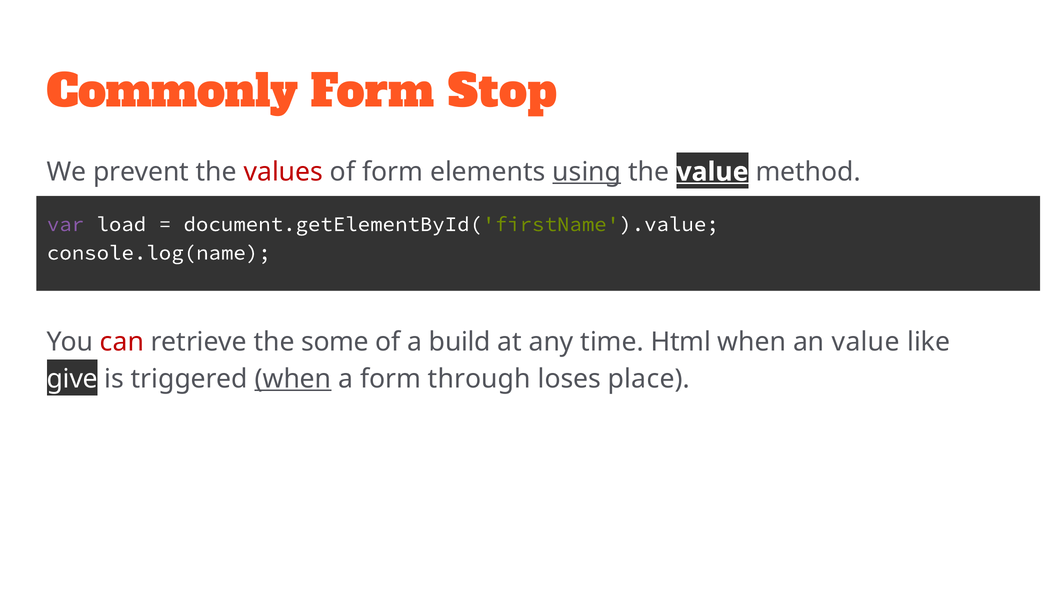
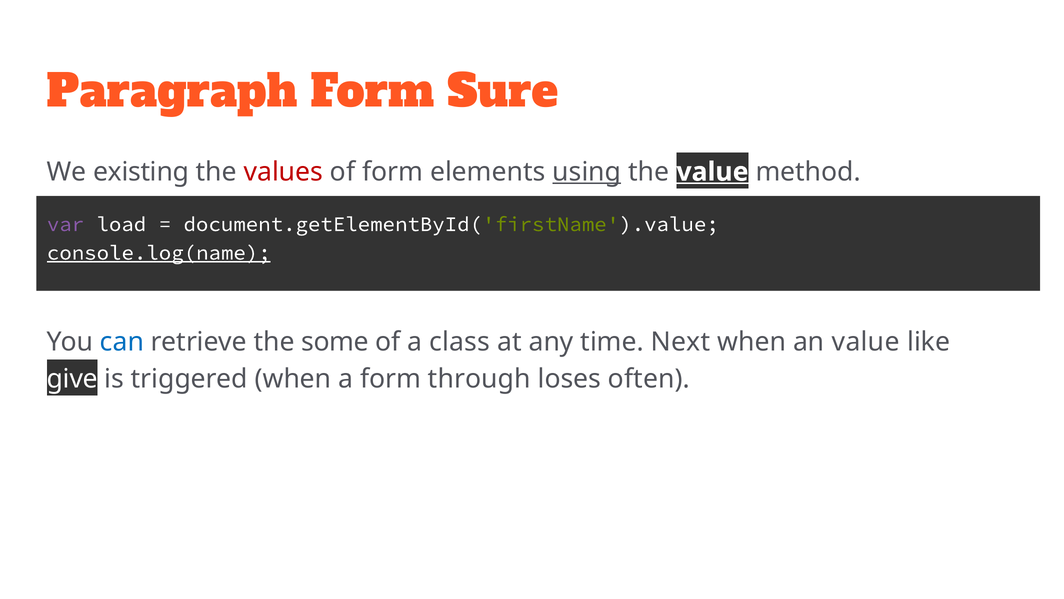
Commonly: Commonly -> Paragraph (172, 92)
Stop: Stop -> Sure (503, 92)
prevent: prevent -> existing (141, 172)
console.log(name underline: none -> present (159, 253)
can colour: red -> blue (122, 342)
build: build -> class (460, 342)
Html: Html -> Next (681, 342)
when underline: present -> none (293, 379)
place: place -> often (649, 379)
